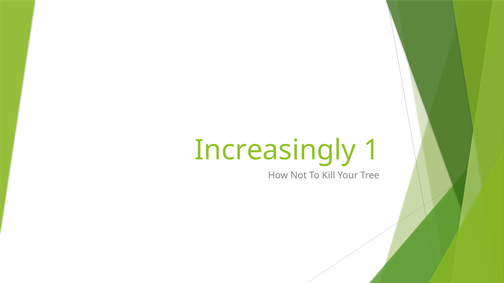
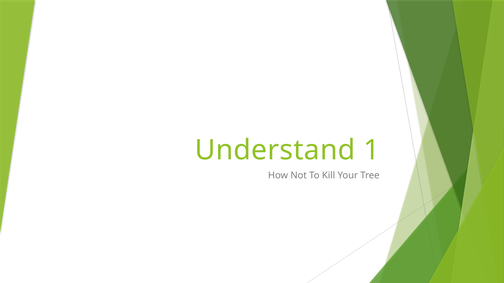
Increasingly: Increasingly -> Understand (275, 151)
